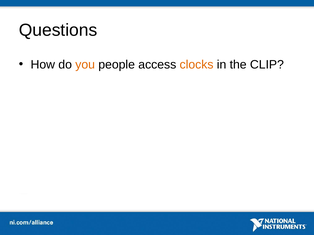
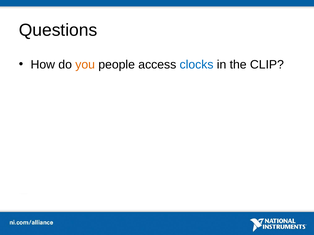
clocks colour: orange -> blue (197, 65)
